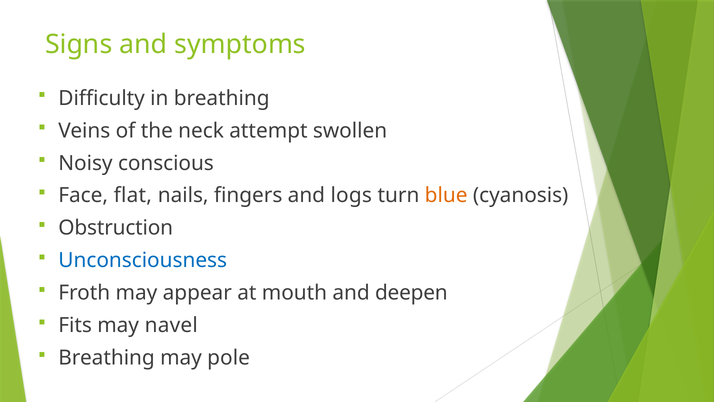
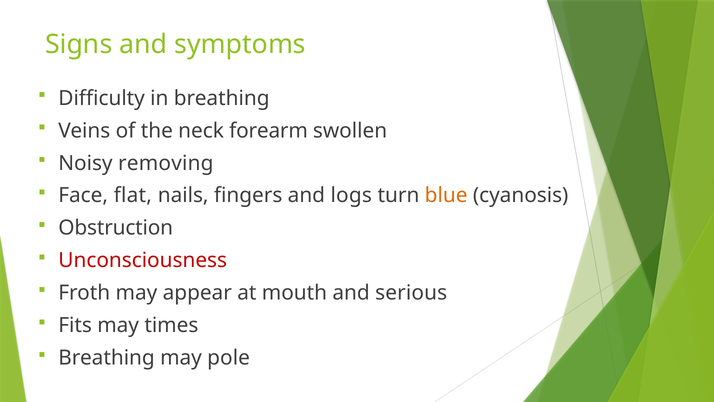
attempt: attempt -> forearm (269, 131)
conscious: conscious -> removing (166, 163)
Unconsciousness colour: blue -> red (143, 260)
deepen: deepen -> serious (411, 293)
navel: navel -> times (171, 325)
